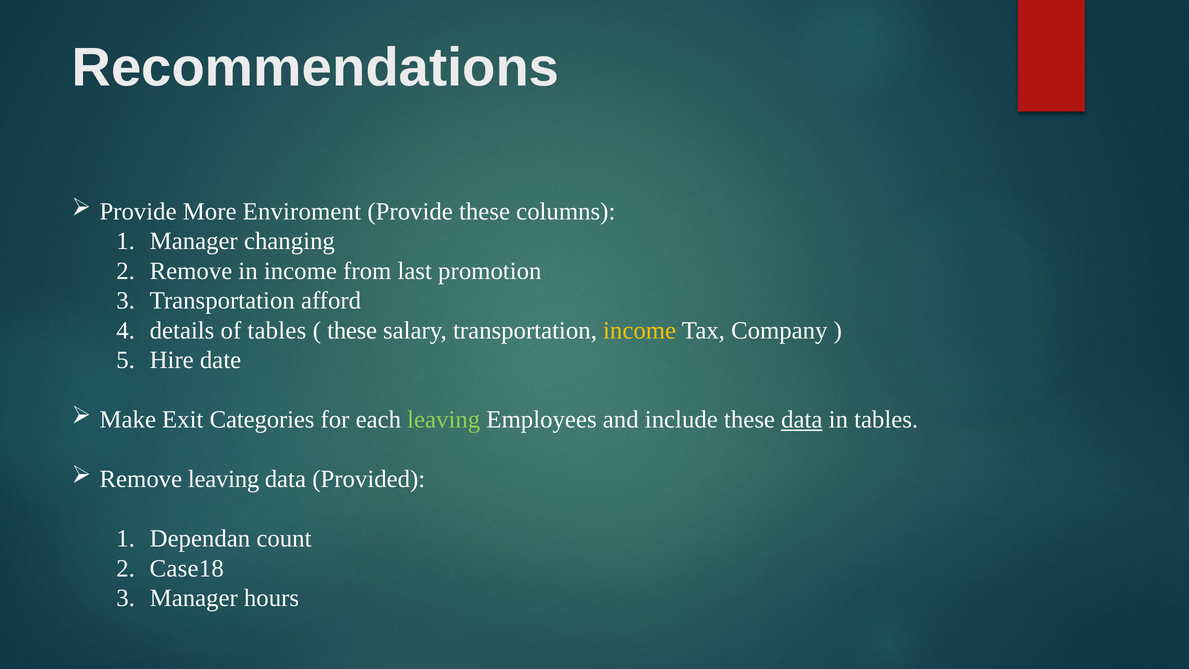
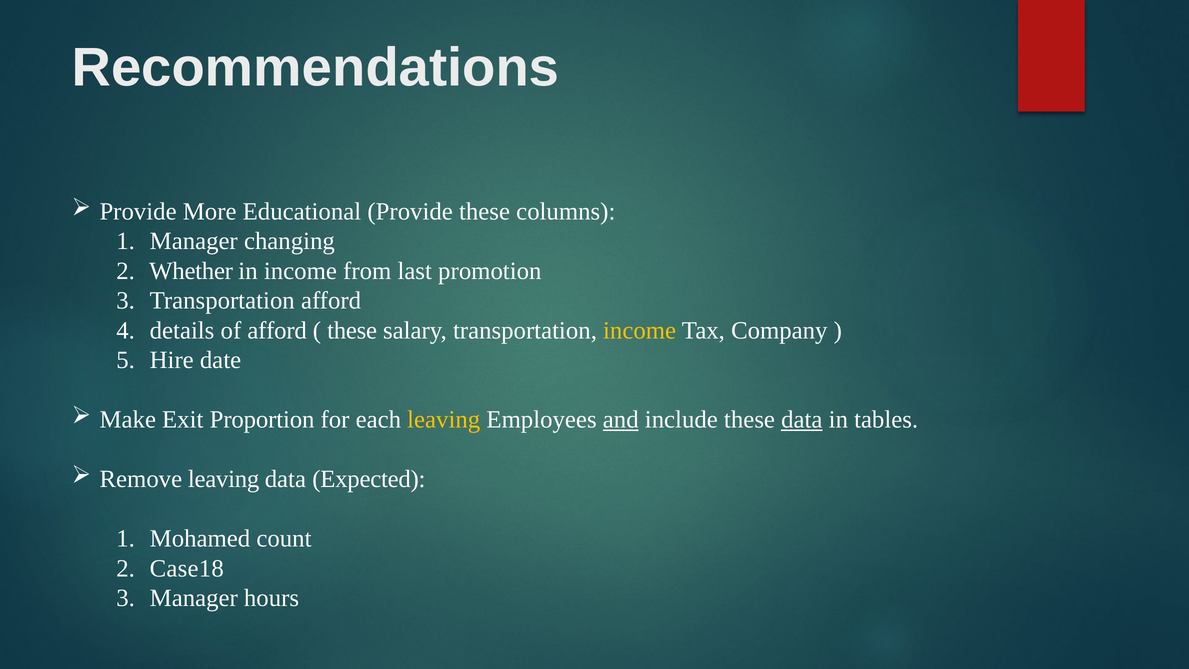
Enviroment: Enviroment -> Educational (302, 211)
Remove: Remove -> Whether (191, 271)
of tables: tables -> afford (277, 330)
Categories: Categories -> Proportion (262, 420)
leaving colour: light green -> yellow (444, 420)
and underline: none -> present (621, 420)
Provided: Provided -> Expected (369, 479)
Dependan: Dependan -> Mohamed (200, 539)
